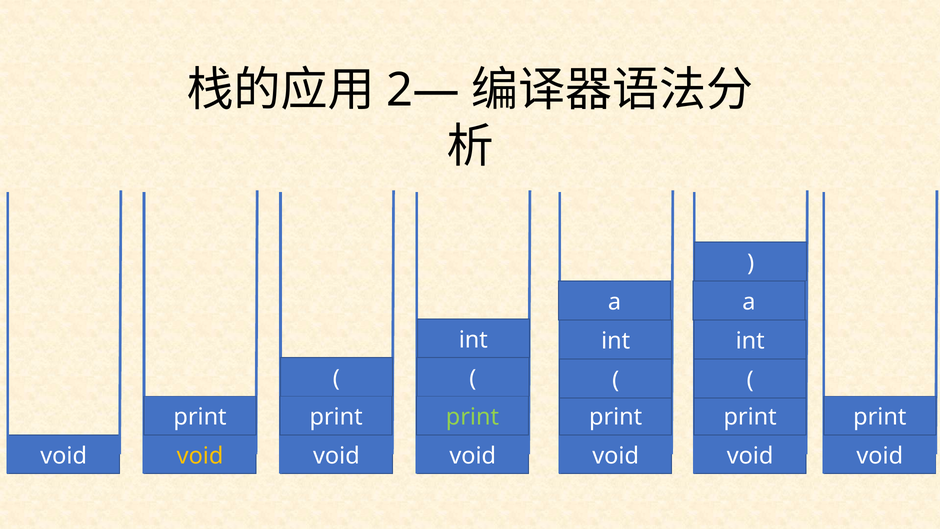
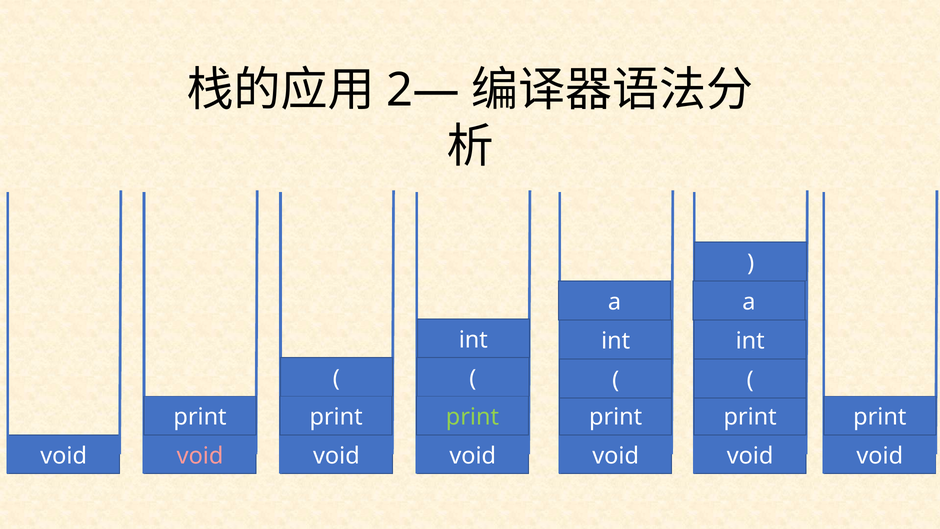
void colour: yellow -> pink (200, 456)
